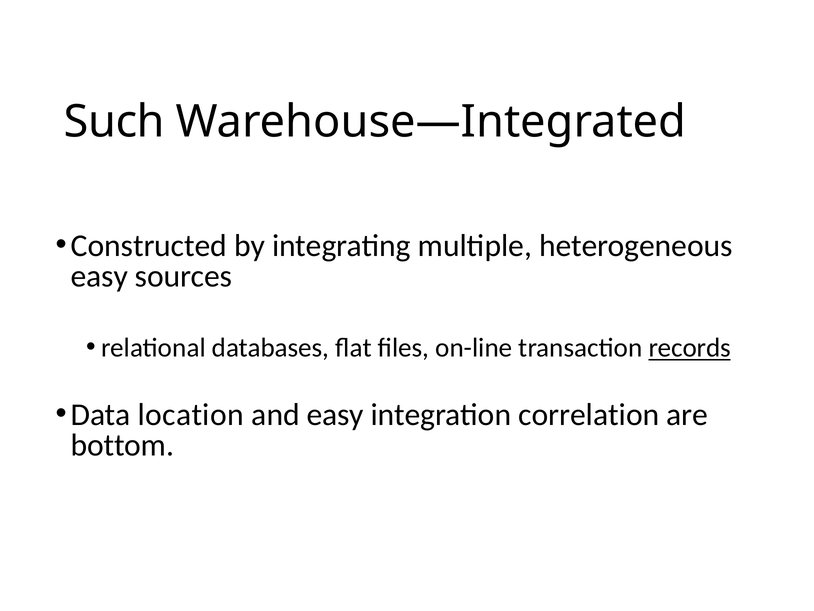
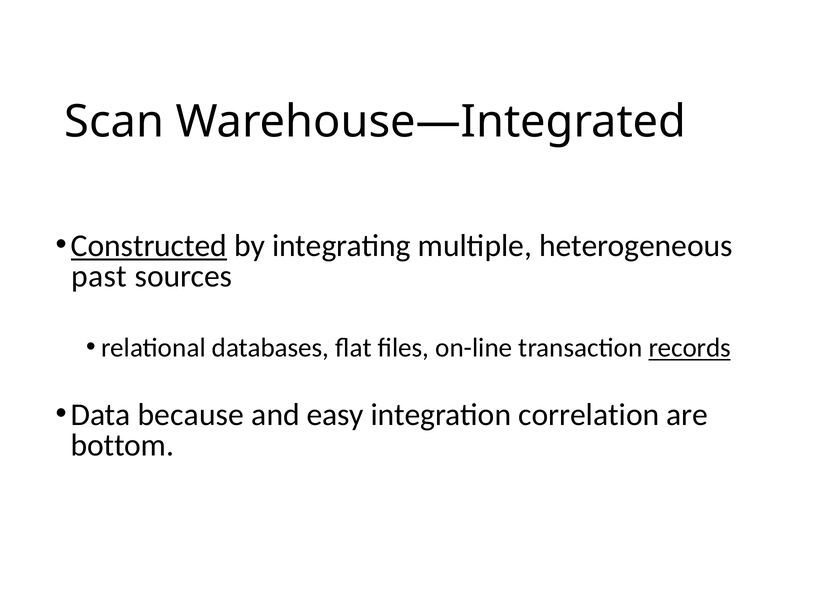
Such: Such -> Scan (114, 122)
Constructed underline: none -> present (149, 246)
easy: easy -> past (99, 276)
location: location -> because (191, 415)
